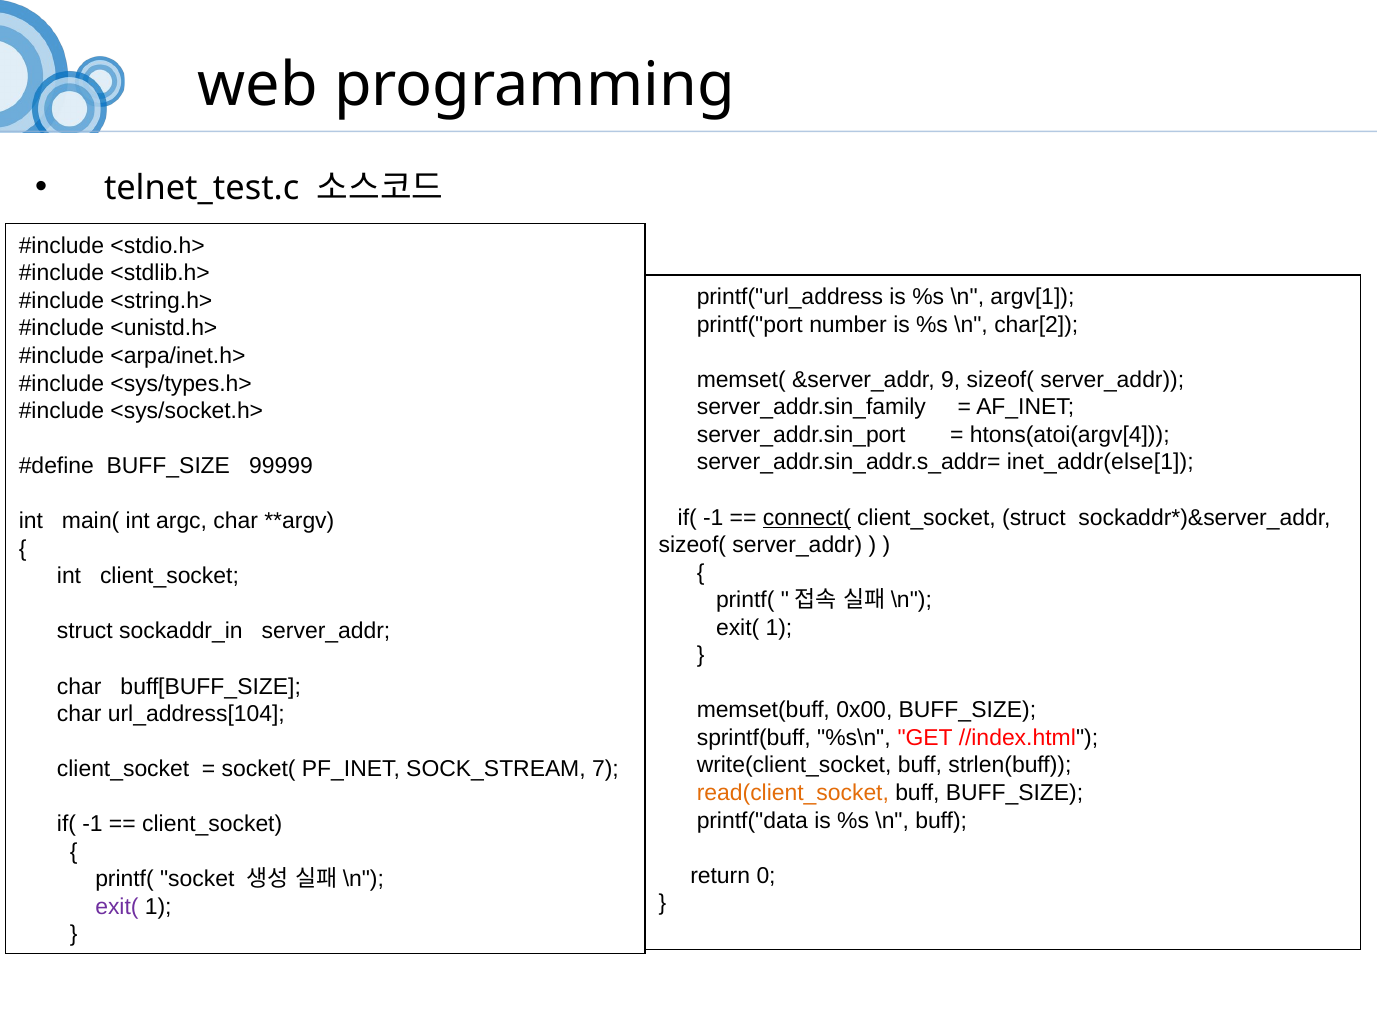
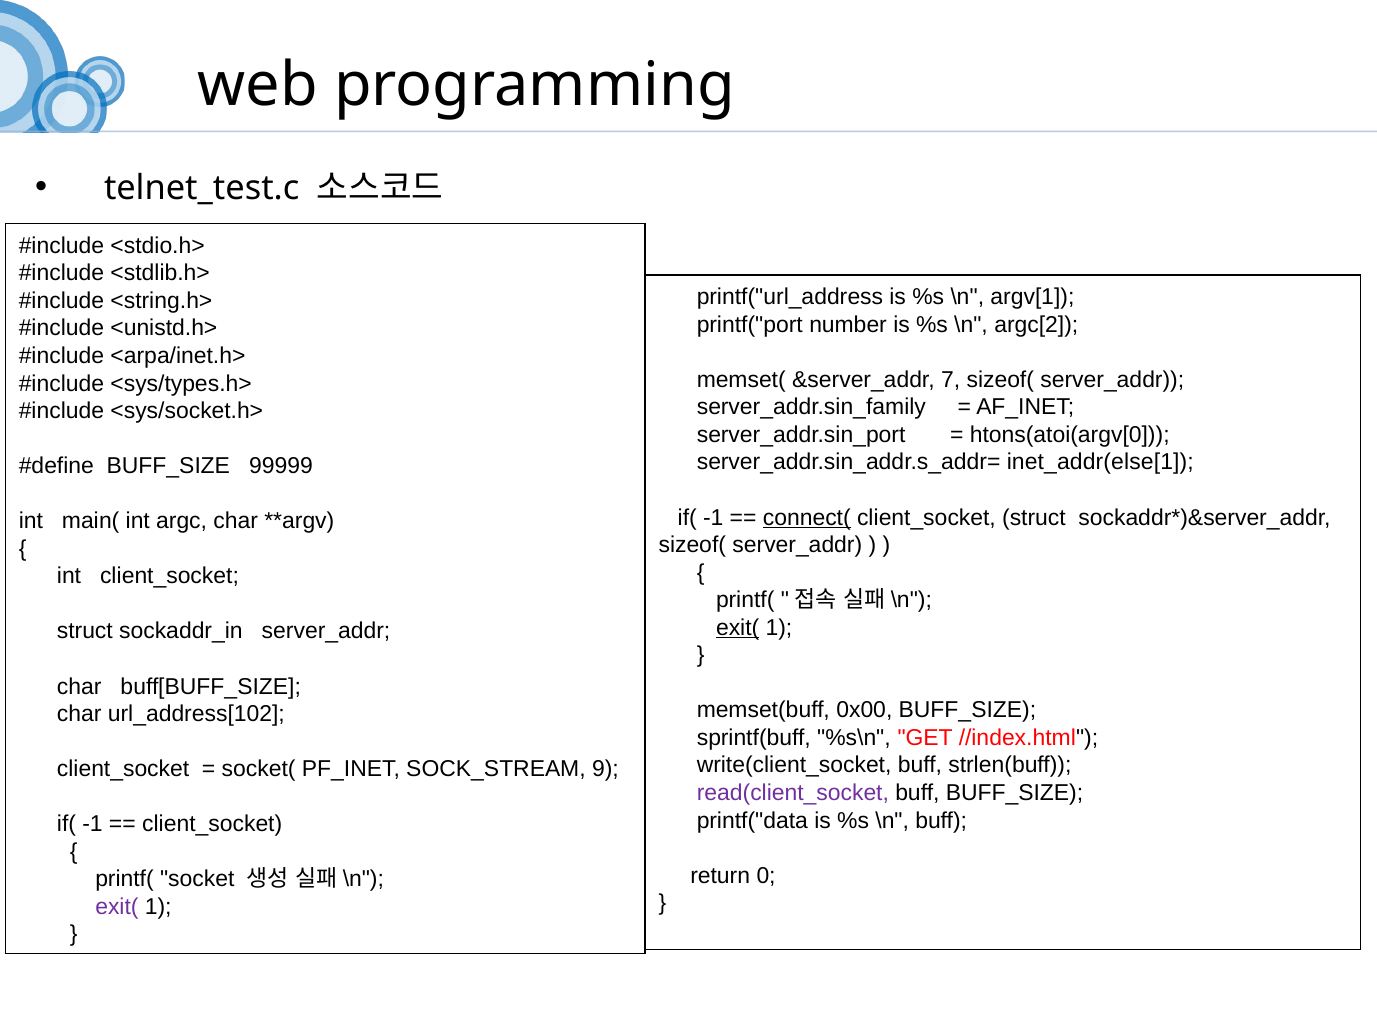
char[2: char[2 -> argc[2 (1036, 325)
9: 9 -> 7 (951, 380)
htons(atoi(argv[4: htons(atoi(argv[4 -> htons(atoi(argv[0 (1070, 435)
exit( underline: none -> present (738, 627)
url_address[104: url_address[104 -> url_address[102 (196, 714)
7: 7 -> 9 (605, 769)
read(client_socket colour: orange -> purple (793, 793)
